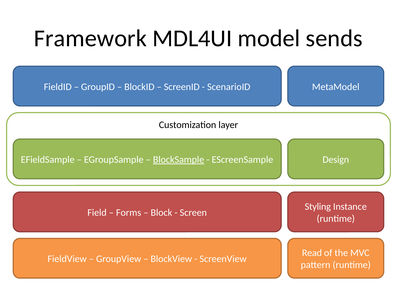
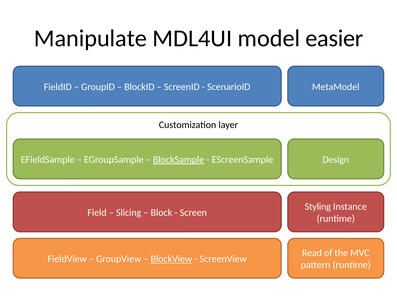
Framework: Framework -> Manipulate (90, 38)
sends: sends -> easier (334, 38)
Forms: Forms -> Slicing (129, 212)
BlockView underline: none -> present (171, 259)
